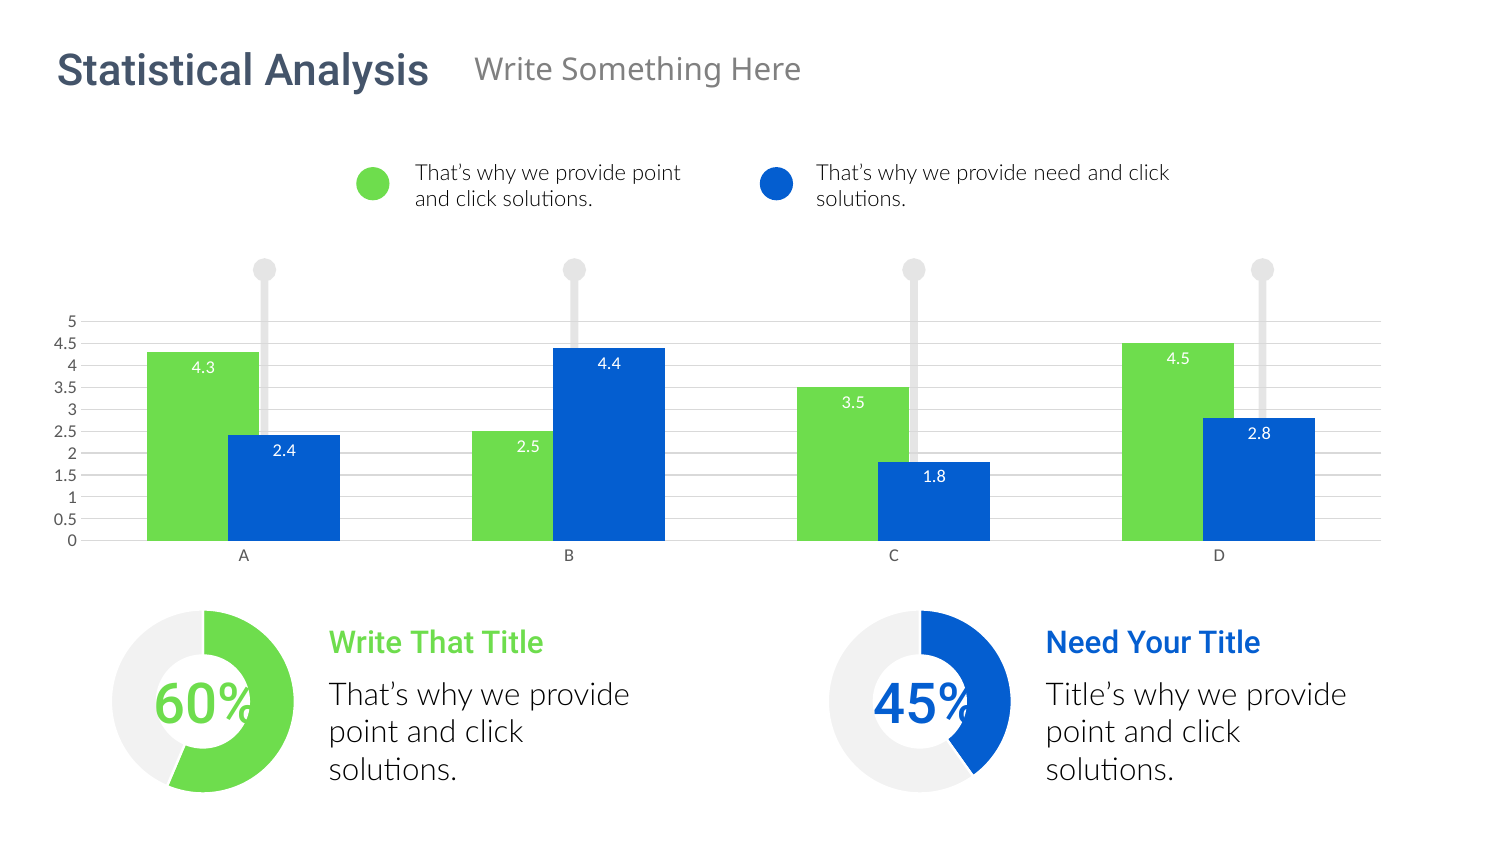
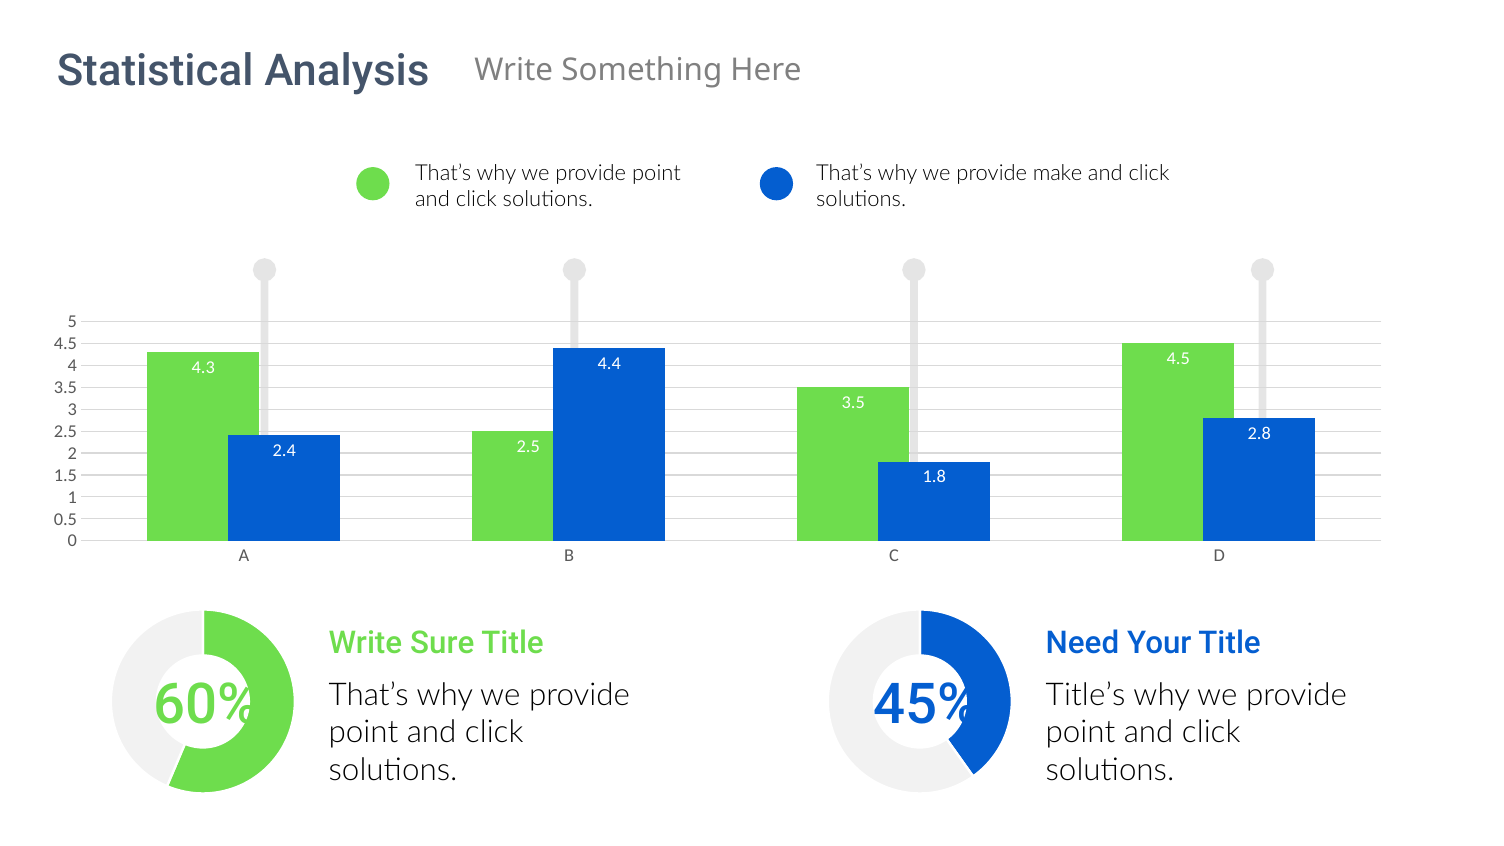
provide need: need -> make (1058, 173)
That: That -> Sure (442, 643)
